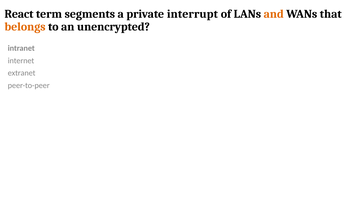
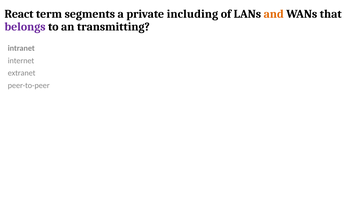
interrupt: interrupt -> including (192, 14)
belongs colour: orange -> purple (25, 27)
unencrypted: unencrypted -> transmitting (113, 27)
